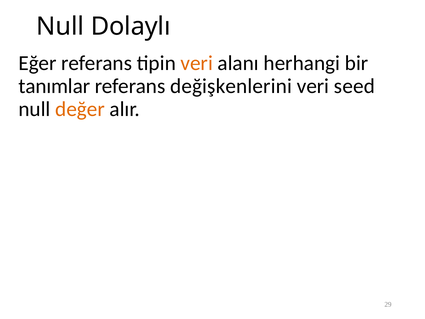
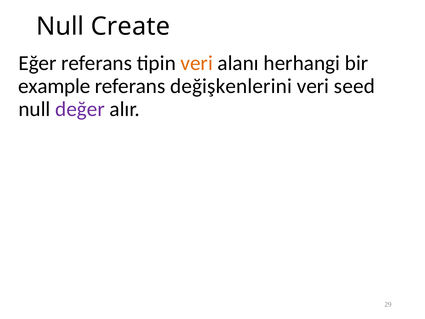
Dolaylı: Dolaylı -> Create (130, 26)
tanımlar: tanımlar -> example (54, 86)
değer colour: orange -> purple (80, 109)
